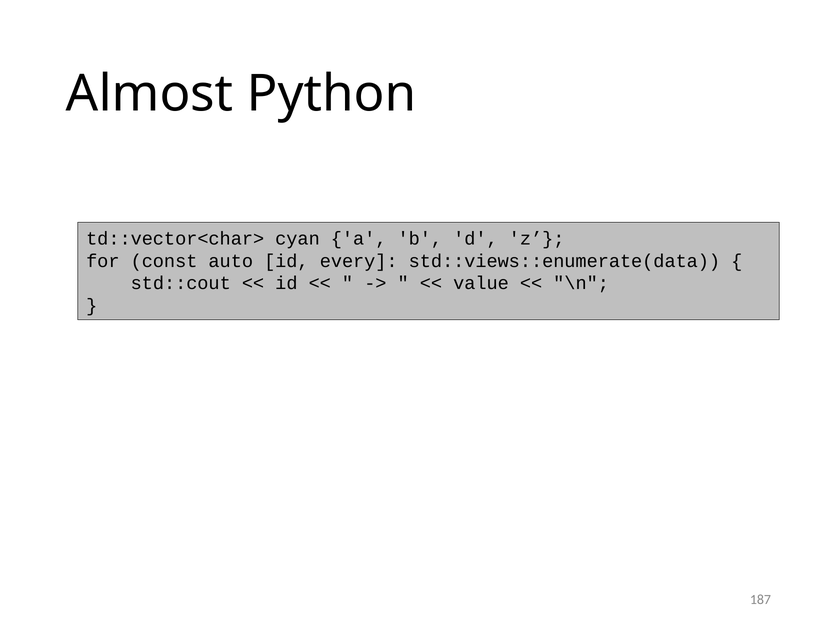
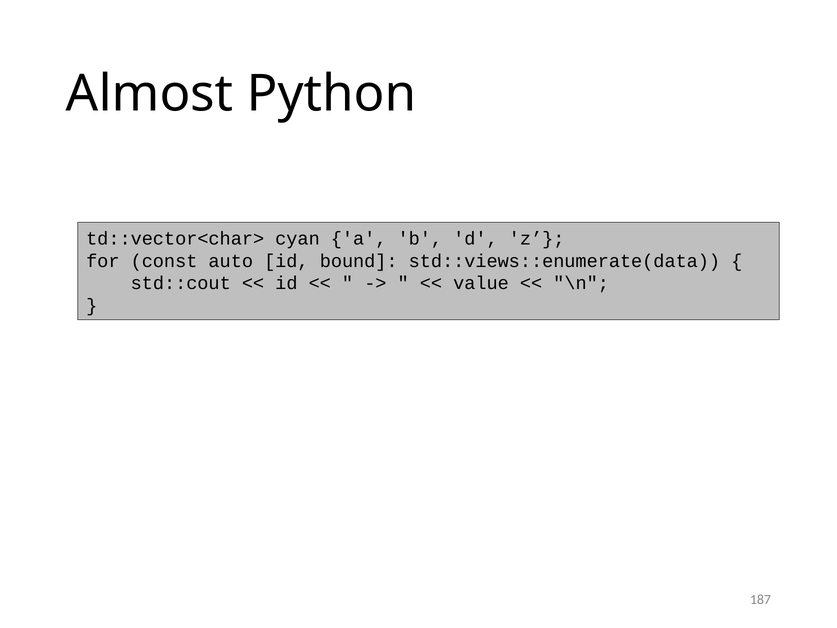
every: every -> bound (359, 261)
